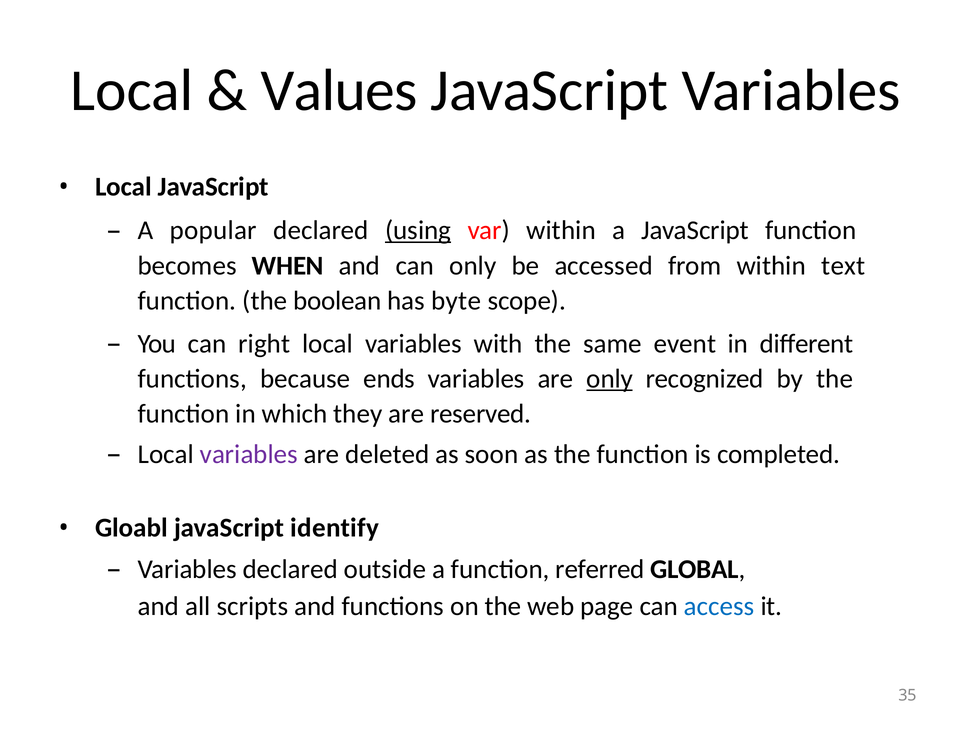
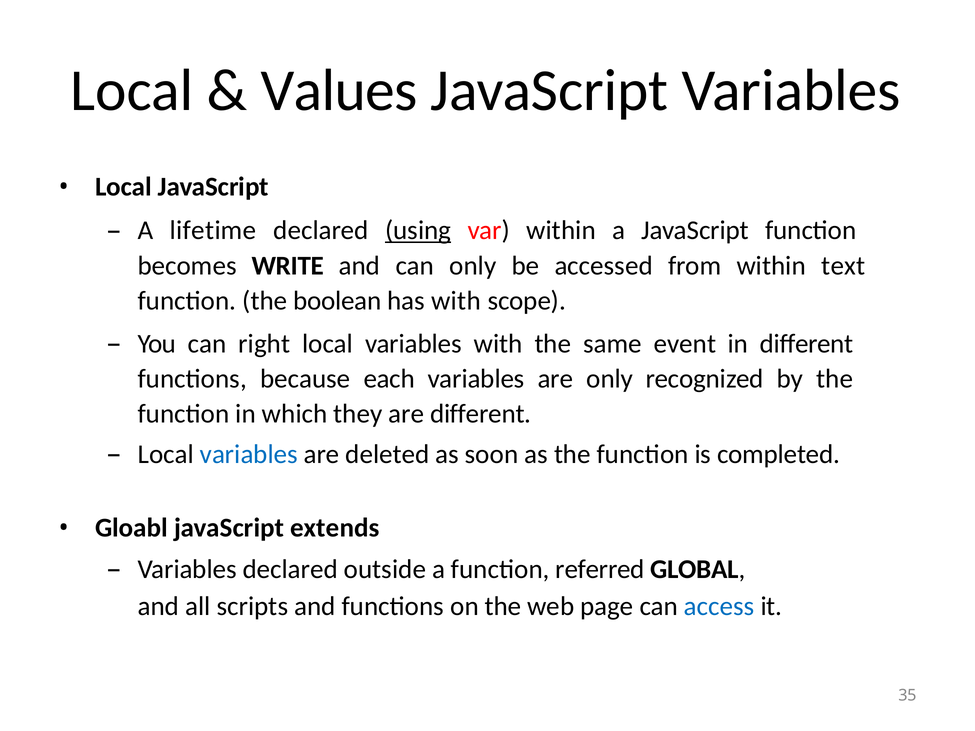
popular: popular -> lifetime (213, 231)
WHEN: WHEN -> WRITE (288, 266)
has byte: byte -> with (456, 301)
ends: ends -> each (389, 379)
only underline: present -> none (610, 379)
are reserved: reserved -> different (481, 414)
variables colour: purple -> blue (249, 454)
identify: identify -> extends (335, 528)
